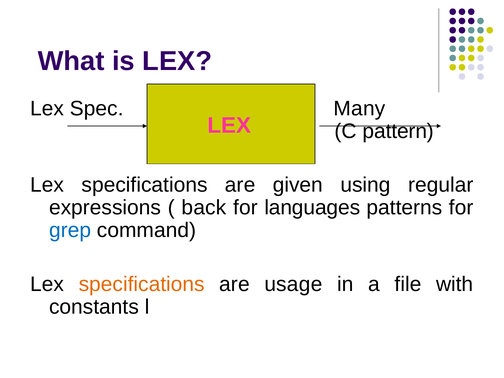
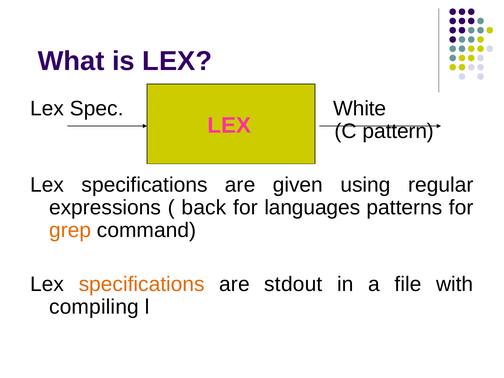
Many: Many -> White (360, 108)
grep colour: blue -> orange (70, 230)
usage: usage -> stdout (293, 284)
constants: constants -> compiling (94, 307)
